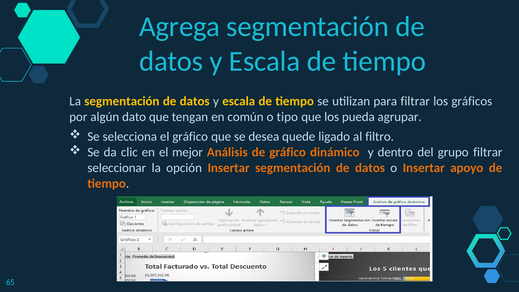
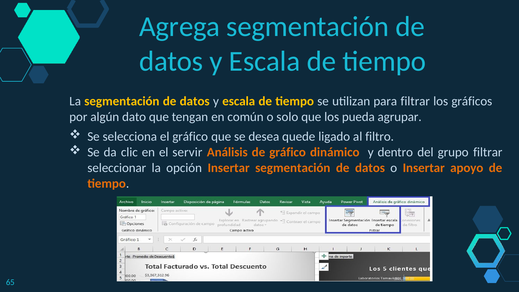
tipo: tipo -> solo (287, 117)
mejor: mejor -> servir (187, 152)
